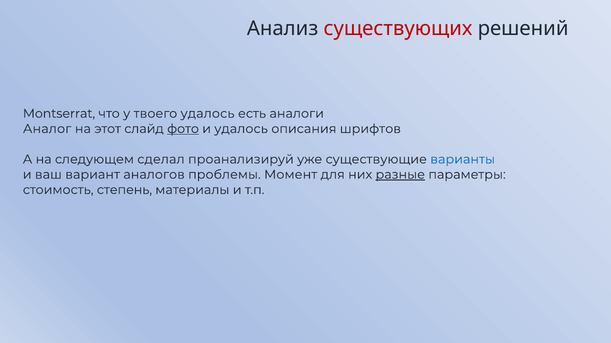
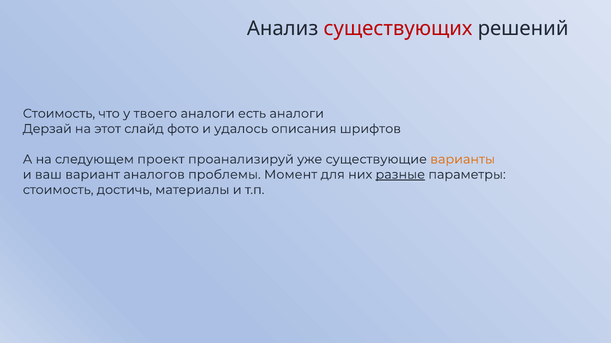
Montserrat: Montserrat -> Стоимость (59, 114)
твоего удалось: удалось -> аналоги (208, 114)
Аналог: Аналог -> Дерзай (47, 129)
фото underline: present -> none (183, 129)
сделал: сделал -> проект (161, 160)
варианты colour: blue -> orange (463, 160)
степень: степень -> достичь (124, 190)
